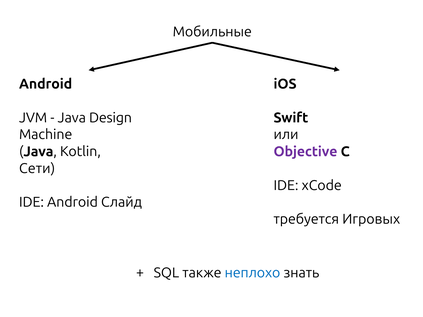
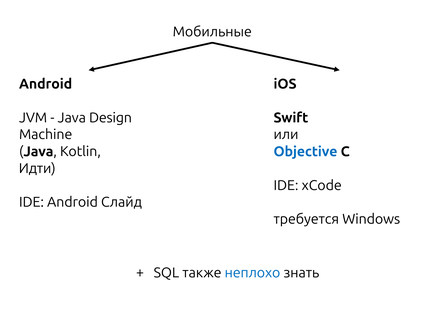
Objective colour: purple -> blue (305, 152)
Сети: Сети -> Идти (37, 169)
Игровых: Игровых -> Windows (371, 219)
